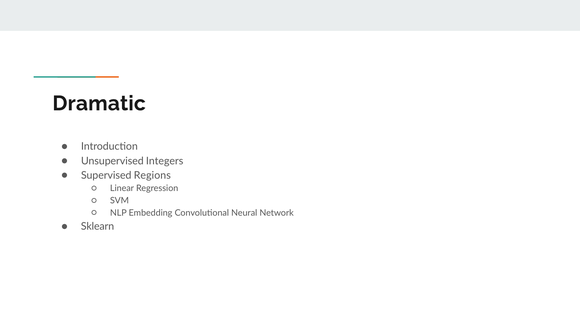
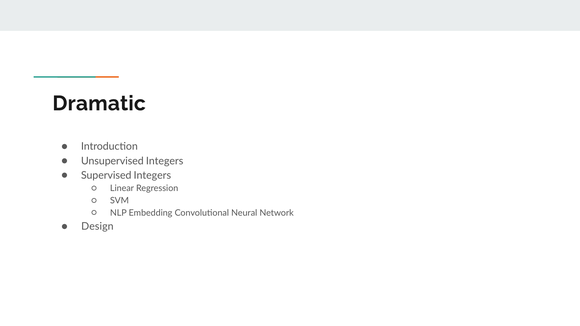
Supervised Regions: Regions -> Integers (152, 175)
Sklearn: Sklearn -> Design (97, 227)
